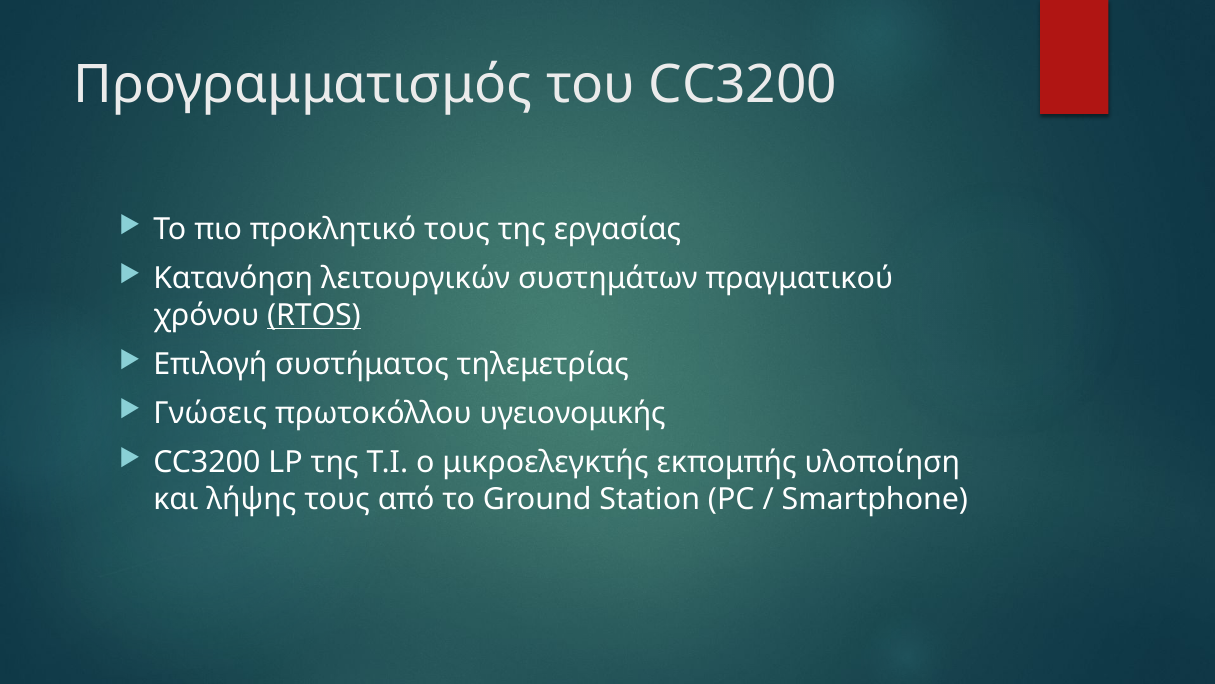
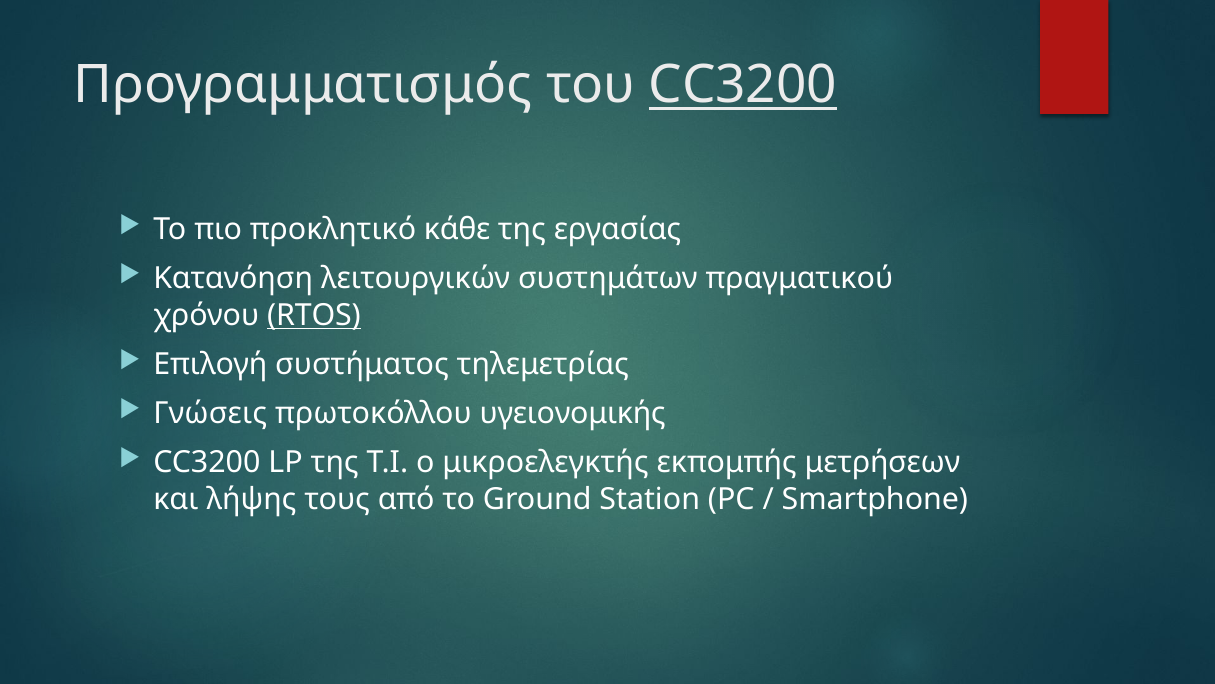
CC3200 underline: none -> present (743, 85)
προκλητικό τους: τους -> κάθε (457, 230)
υλοποίηση: υλοποίηση -> μετρήσεων (883, 462)
